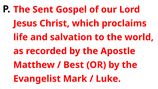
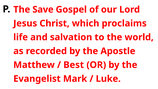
Sent: Sent -> Save (43, 10)
